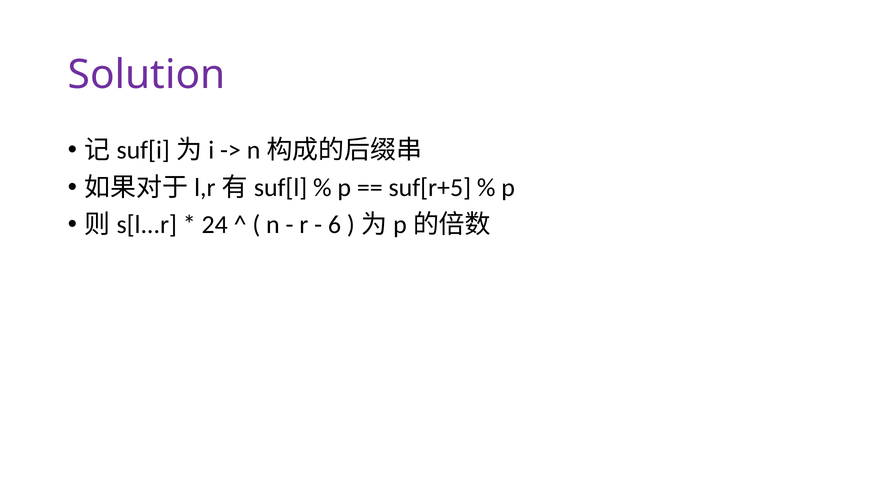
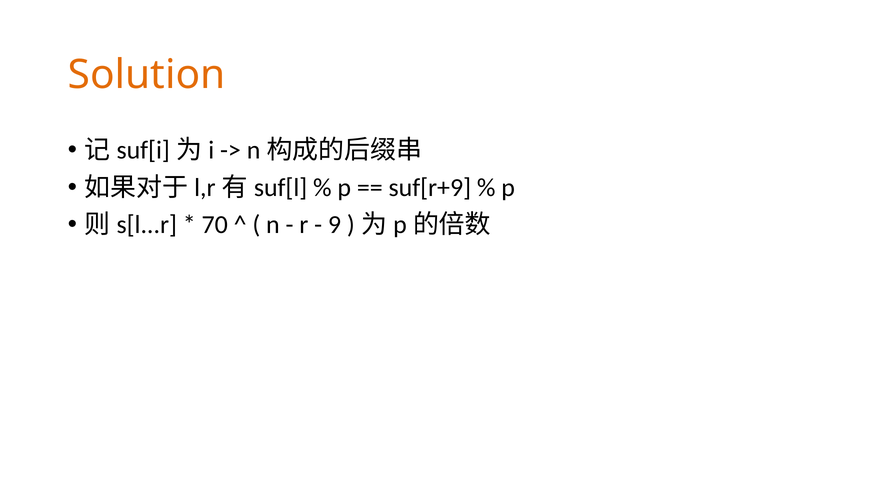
Solution colour: purple -> orange (147, 75)
suf[r+5: suf[r+5 -> suf[r+9 (430, 188)
24: 24 -> 70 (215, 225)
6: 6 -> 9 (335, 225)
